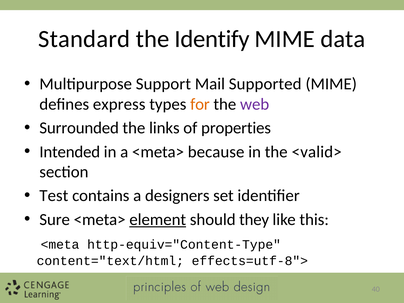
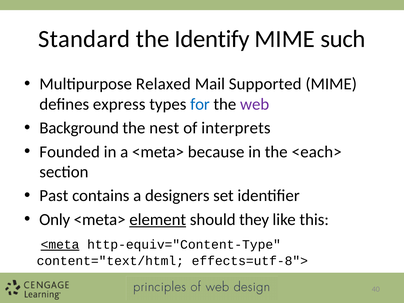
data: data -> such (343, 39)
Support: Support -> Relaxed (163, 84)
for colour: orange -> blue (200, 104)
Surrounded: Surrounded -> Background (79, 128)
links: links -> nest (164, 128)
properties: properties -> interprets (236, 128)
Intended: Intended -> Founded (70, 152)
<valid>: <valid> -> <each> (317, 152)
Test: Test -> Past (54, 196)
Sure: Sure -> Only (55, 220)
<meta underline: none -> present (60, 245)
